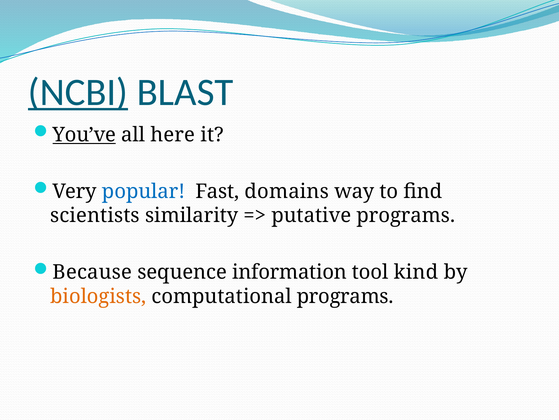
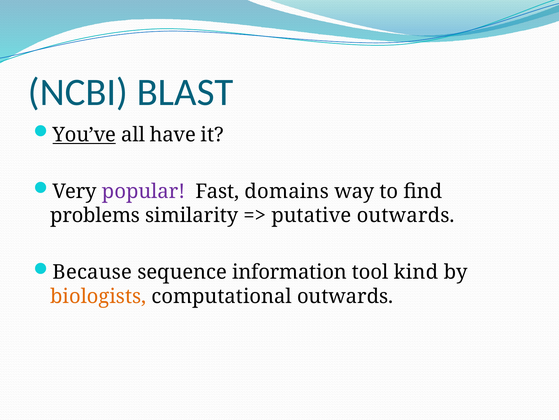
NCBI underline: present -> none (78, 92)
here: here -> have (173, 135)
popular colour: blue -> purple (144, 191)
scientists: scientists -> problems (95, 215)
putative programs: programs -> outwards (406, 215)
computational programs: programs -> outwards (345, 296)
